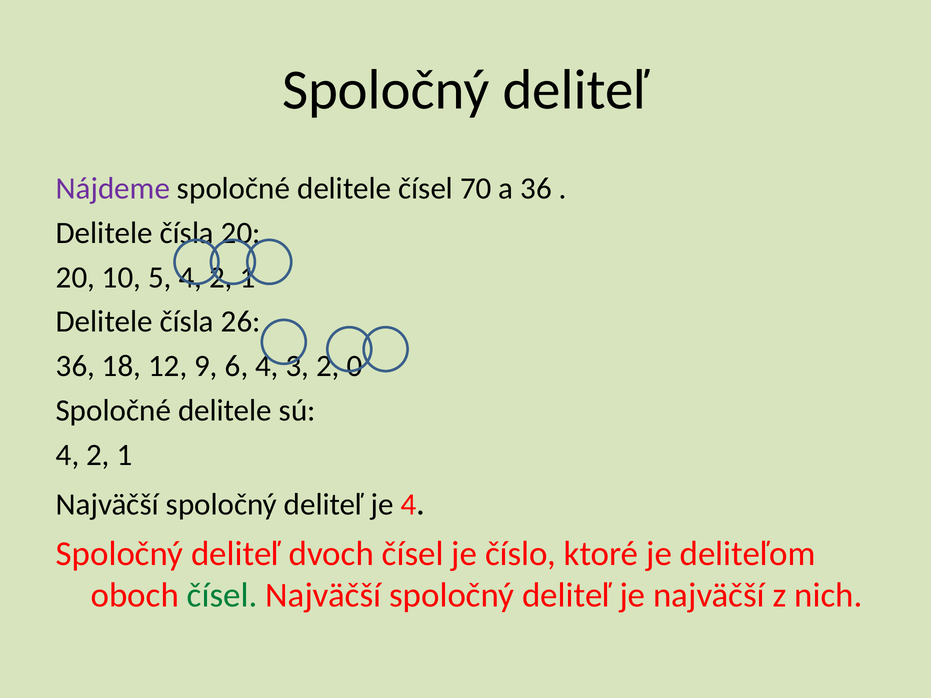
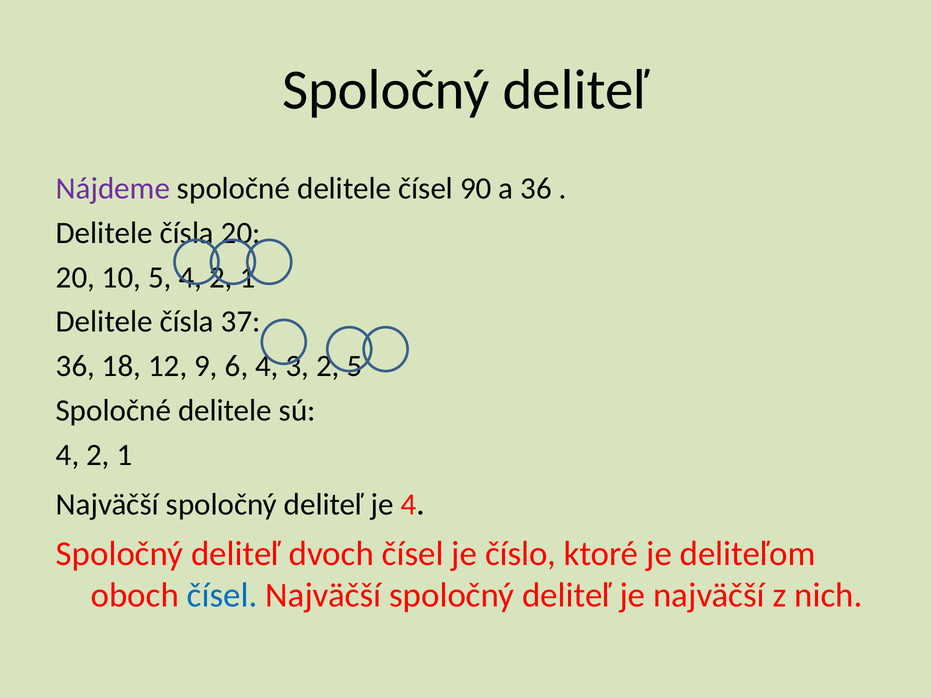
70: 70 -> 90 (476, 188)
26: 26 -> 37 (241, 322)
2 0: 0 -> 5 (354, 366)
čísel colour: green -> blue (222, 596)
